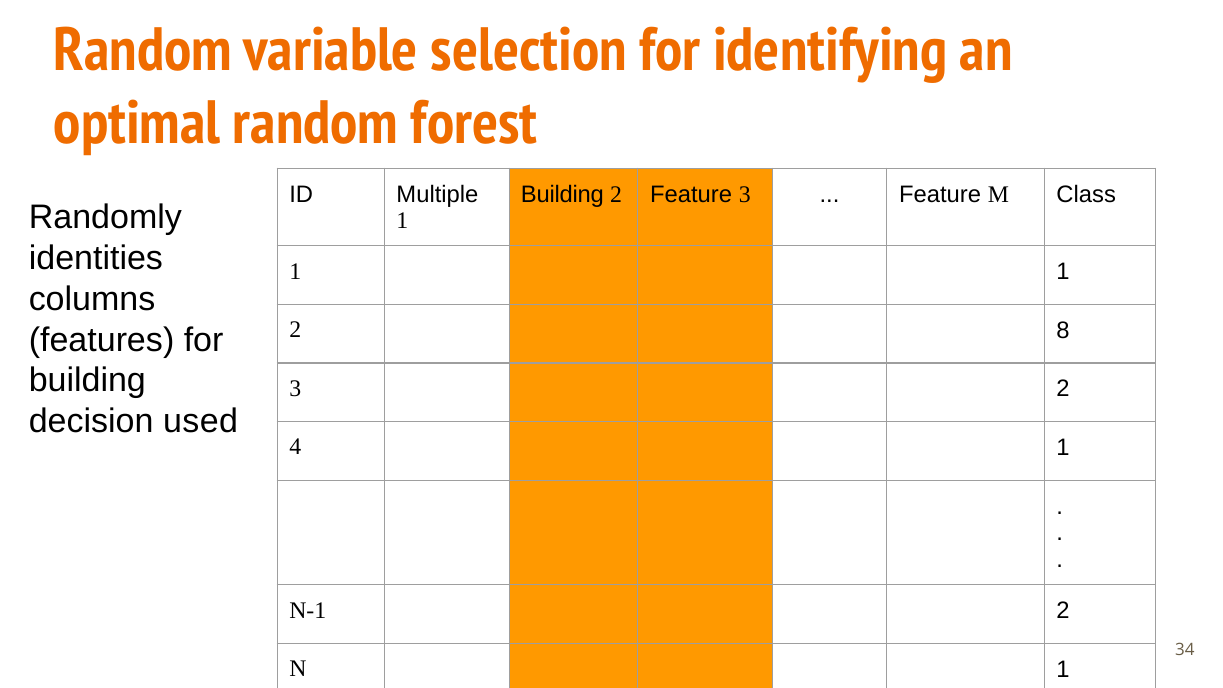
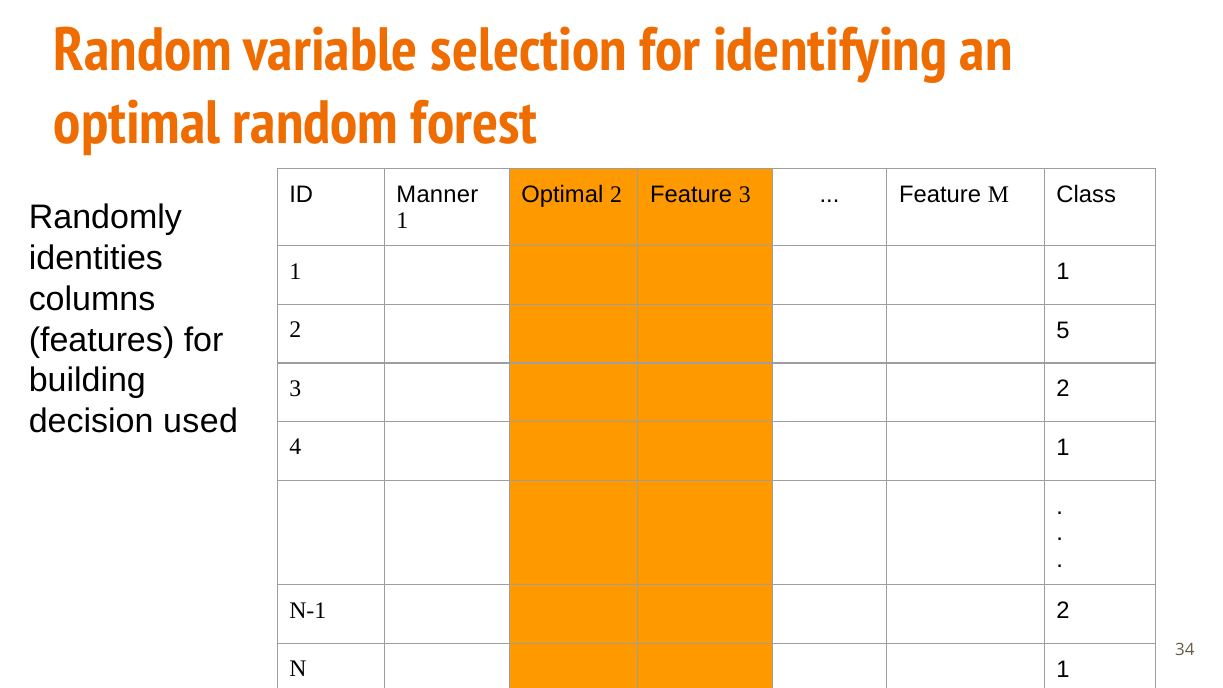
Multiple: Multiple -> Manner (437, 194)
Building: Building -> Optimal (562, 194)
8: 8 -> 5 (1063, 330)
